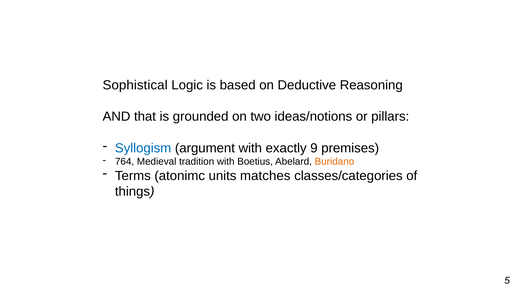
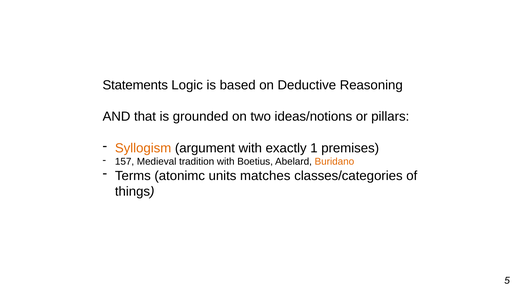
Sophistical: Sophistical -> Statements (135, 85)
Syllogism colour: blue -> orange (143, 148)
9: 9 -> 1 (314, 148)
764: 764 -> 157 (125, 162)
